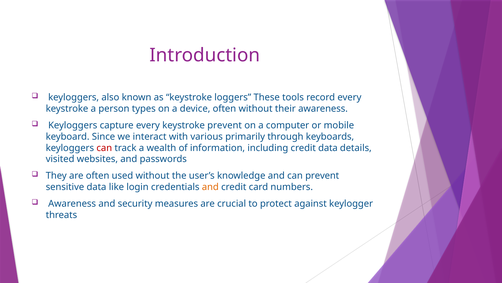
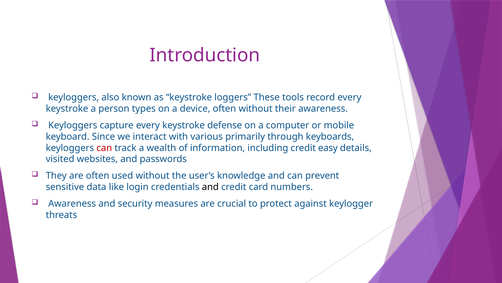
keystroke prevent: prevent -> defense (225, 125)
credit data: data -> easy (328, 148)
and colour: orange -> black (210, 187)
